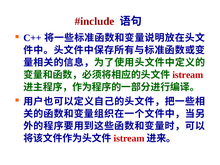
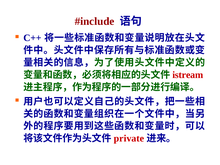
istream: istream -> private (129, 138)
